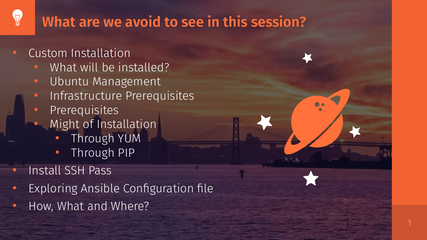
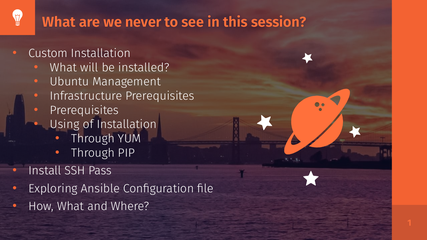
avoid: avoid -> never (143, 22)
Might: Might -> Using (65, 125)
